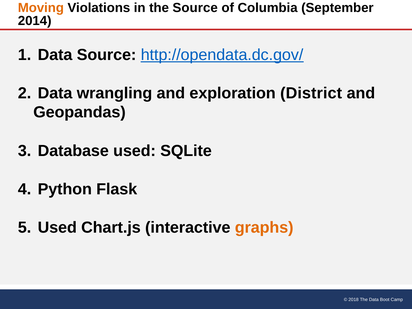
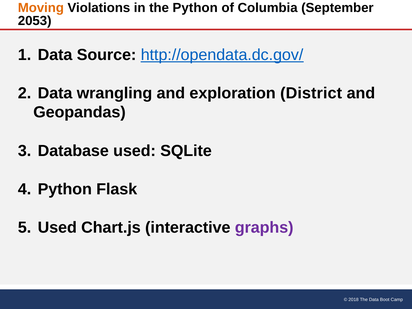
the Source: Source -> Python (195, 8)
2014: 2014 -> 2053 (35, 21)
graphs colour: orange -> purple (264, 227)
